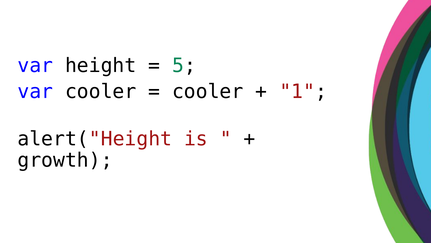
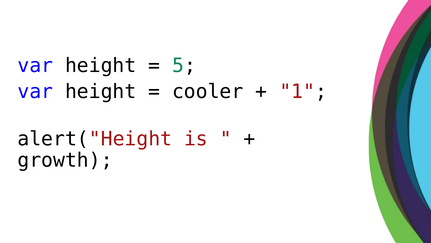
cooler: cooler -> height (101, 91)
